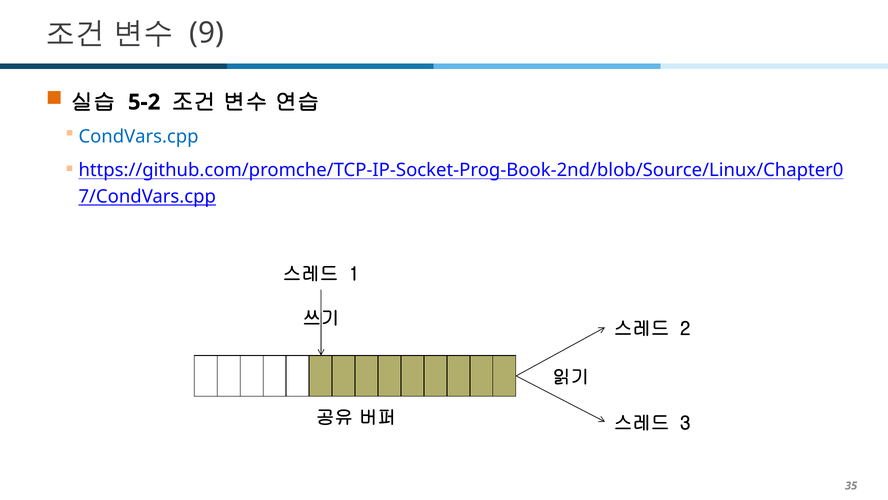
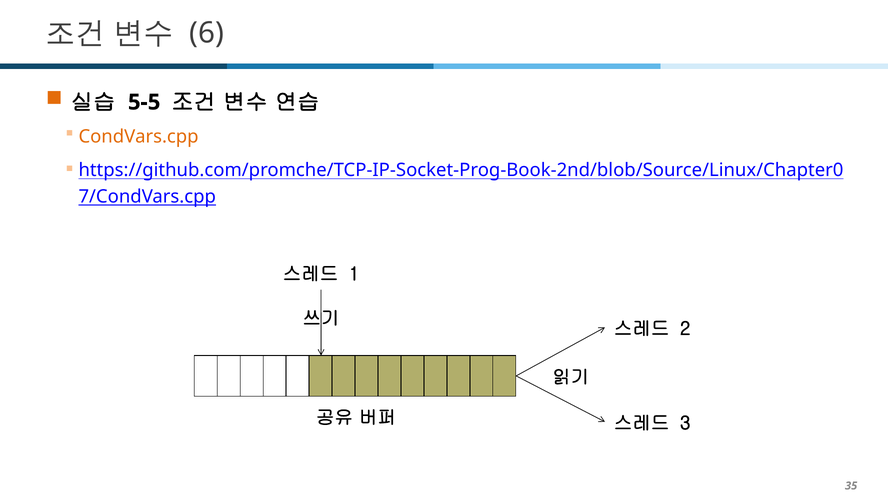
9: 9 -> 6 (207, 33)
5-2: 5-2 -> 5-5 (144, 102)
CondVars.cpp colour: blue -> orange (139, 137)
